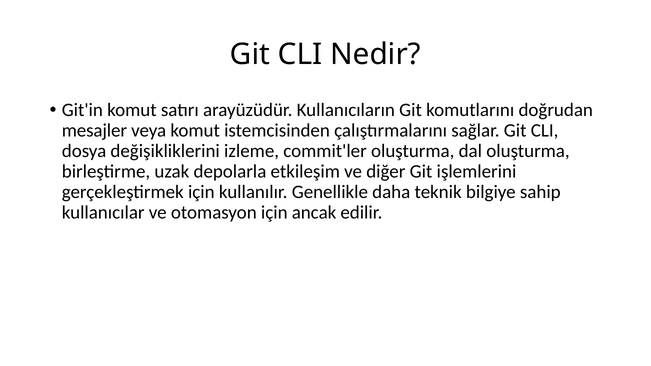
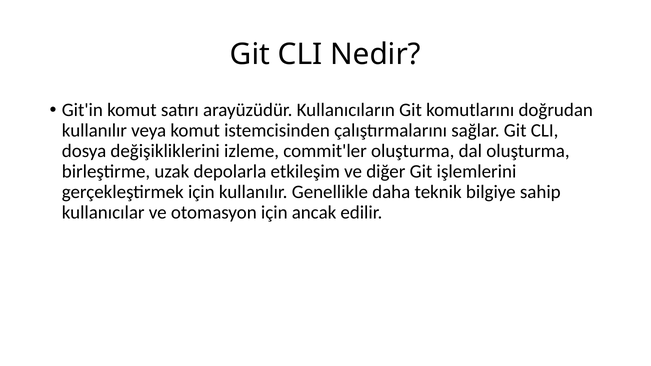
mesajler: mesajler -> kullanılır (94, 130)
